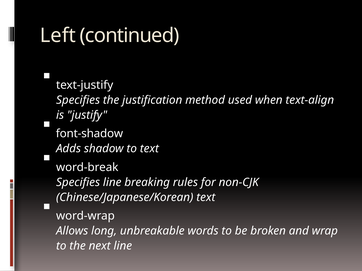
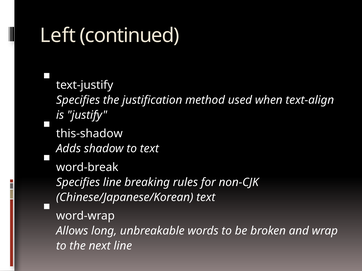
font-shadow: font-shadow -> this-shadow (89, 134)
